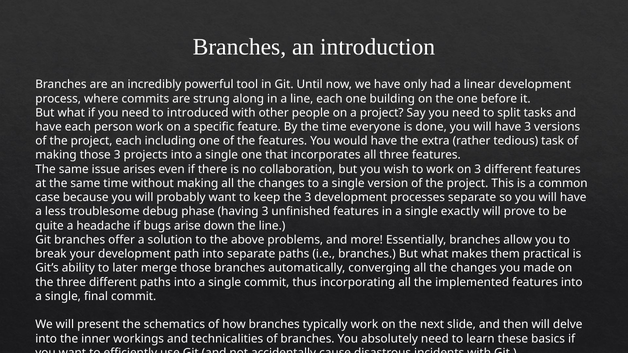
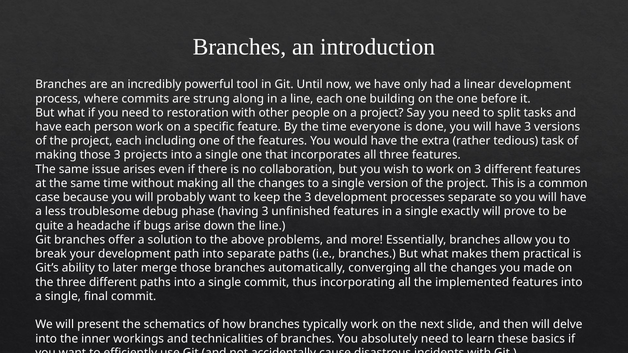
introduced: introduced -> restoration (198, 113)
